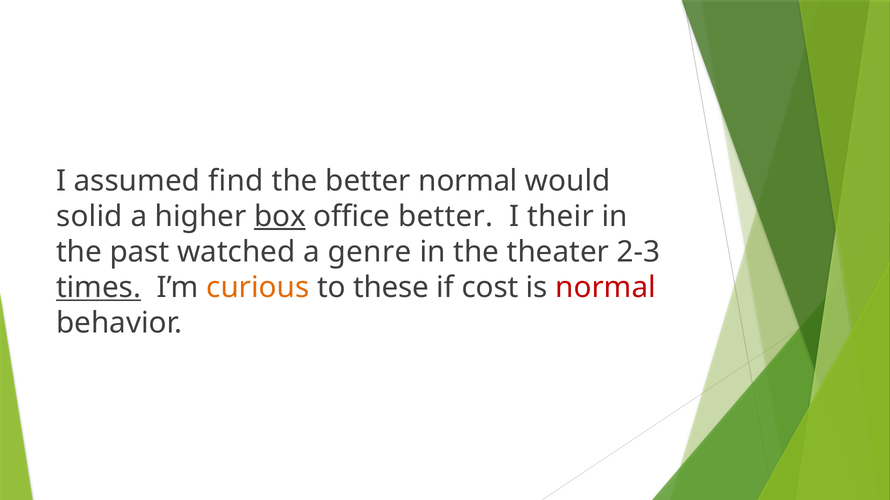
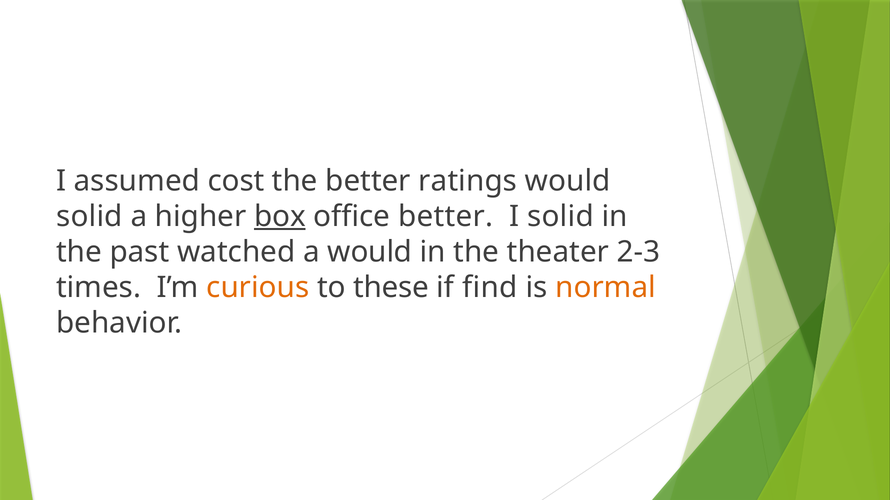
find: find -> cost (236, 181)
better normal: normal -> ratings (468, 181)
I their: their -> solid (560, 217)
a genre: genre -> would (370, 252)
times underline: present -> none (99, 288)
cost: cost -> find (490, 288)
normal colour: red -> orange (606, 288)
